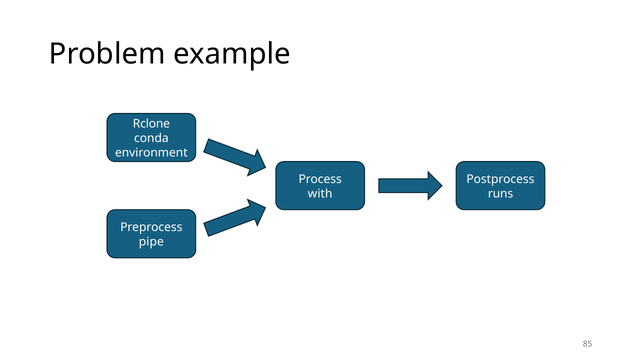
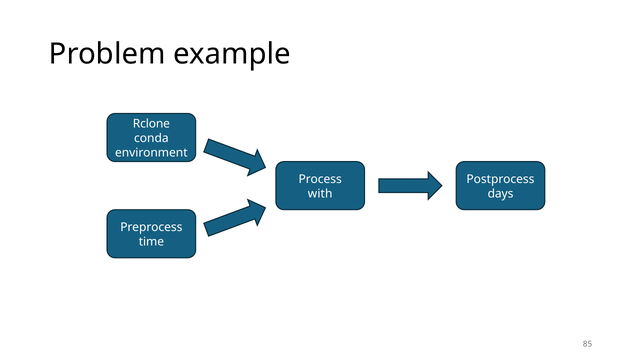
runs: runs -> days (501, 193)
pipe: pipe -> time (151, 242)
